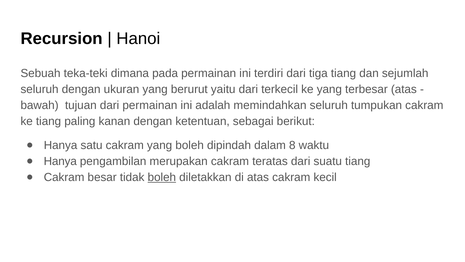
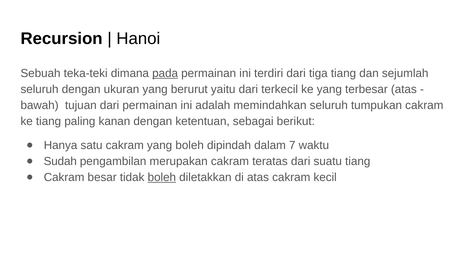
pada underline: none -> present (165, 73)
8: 8 -> 7 (292, 145)
Hanya: Hanya -> Sudah (60, 161)
